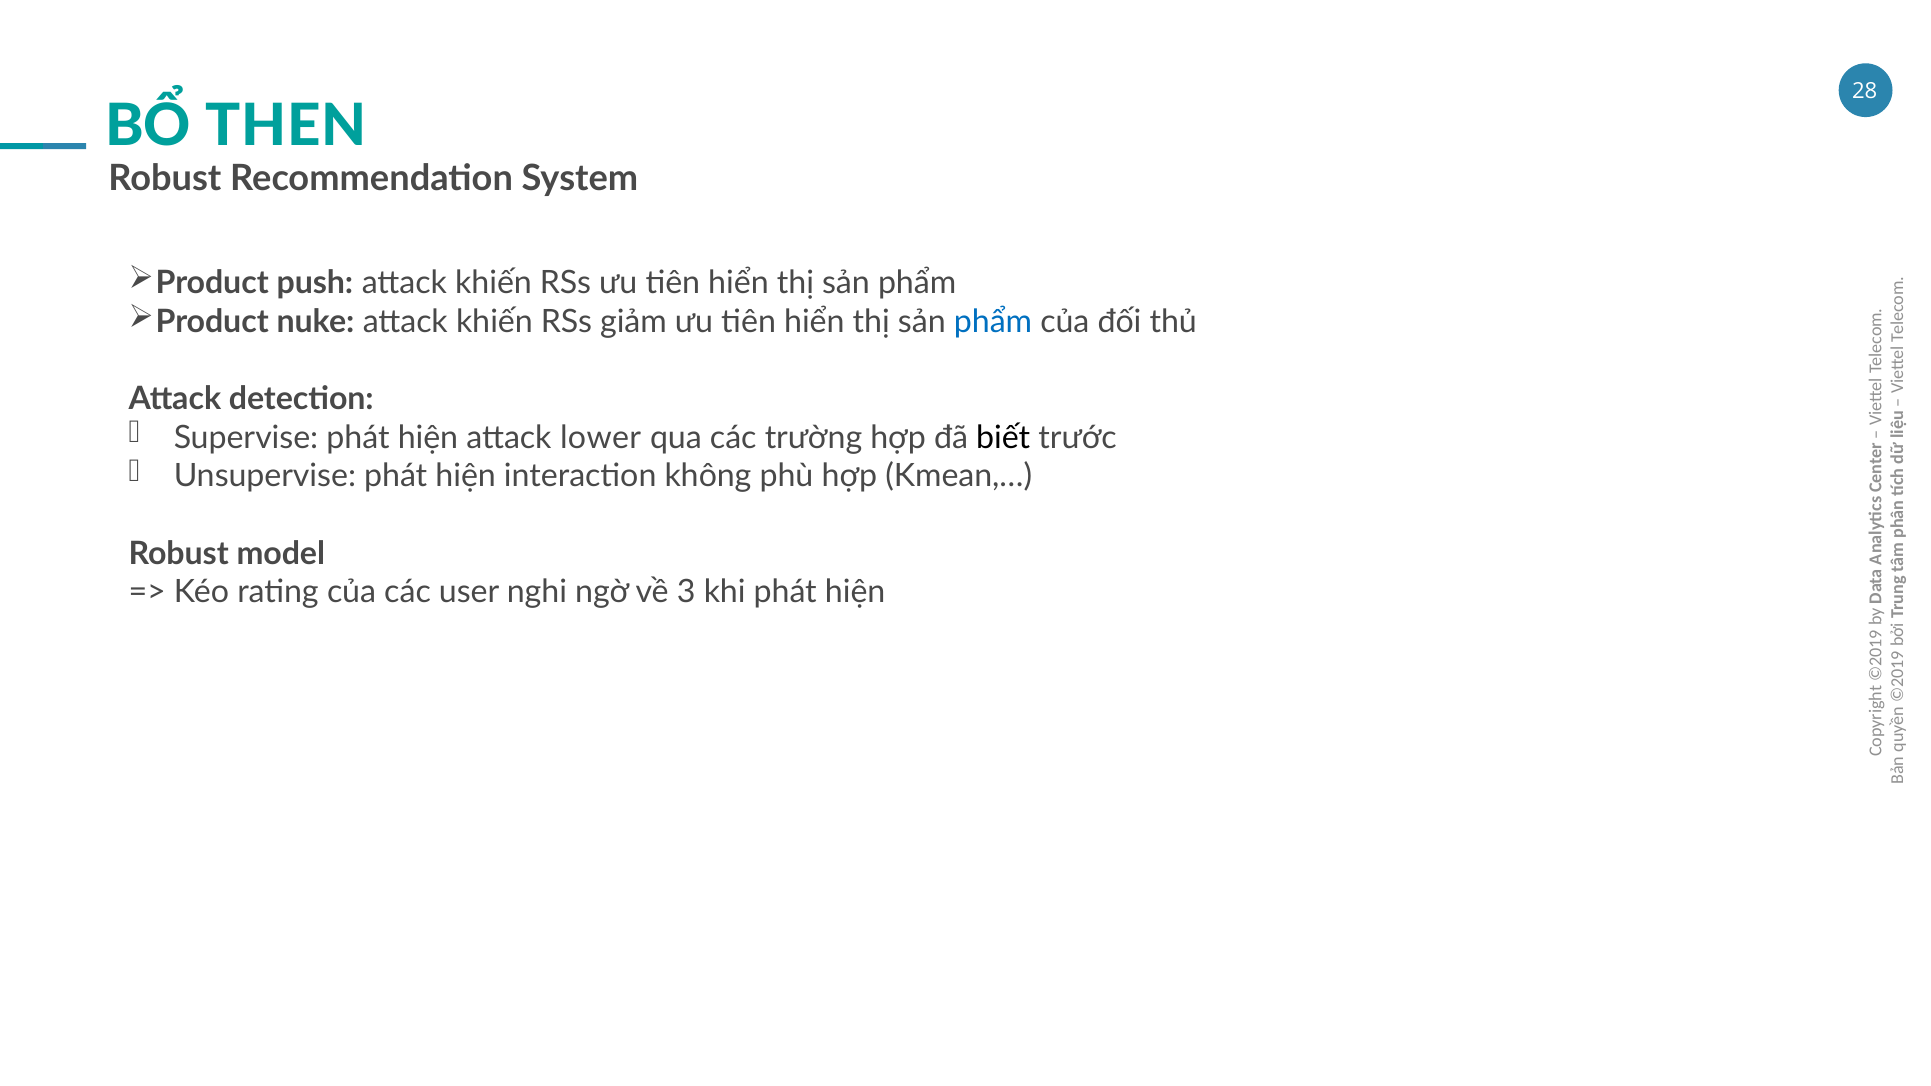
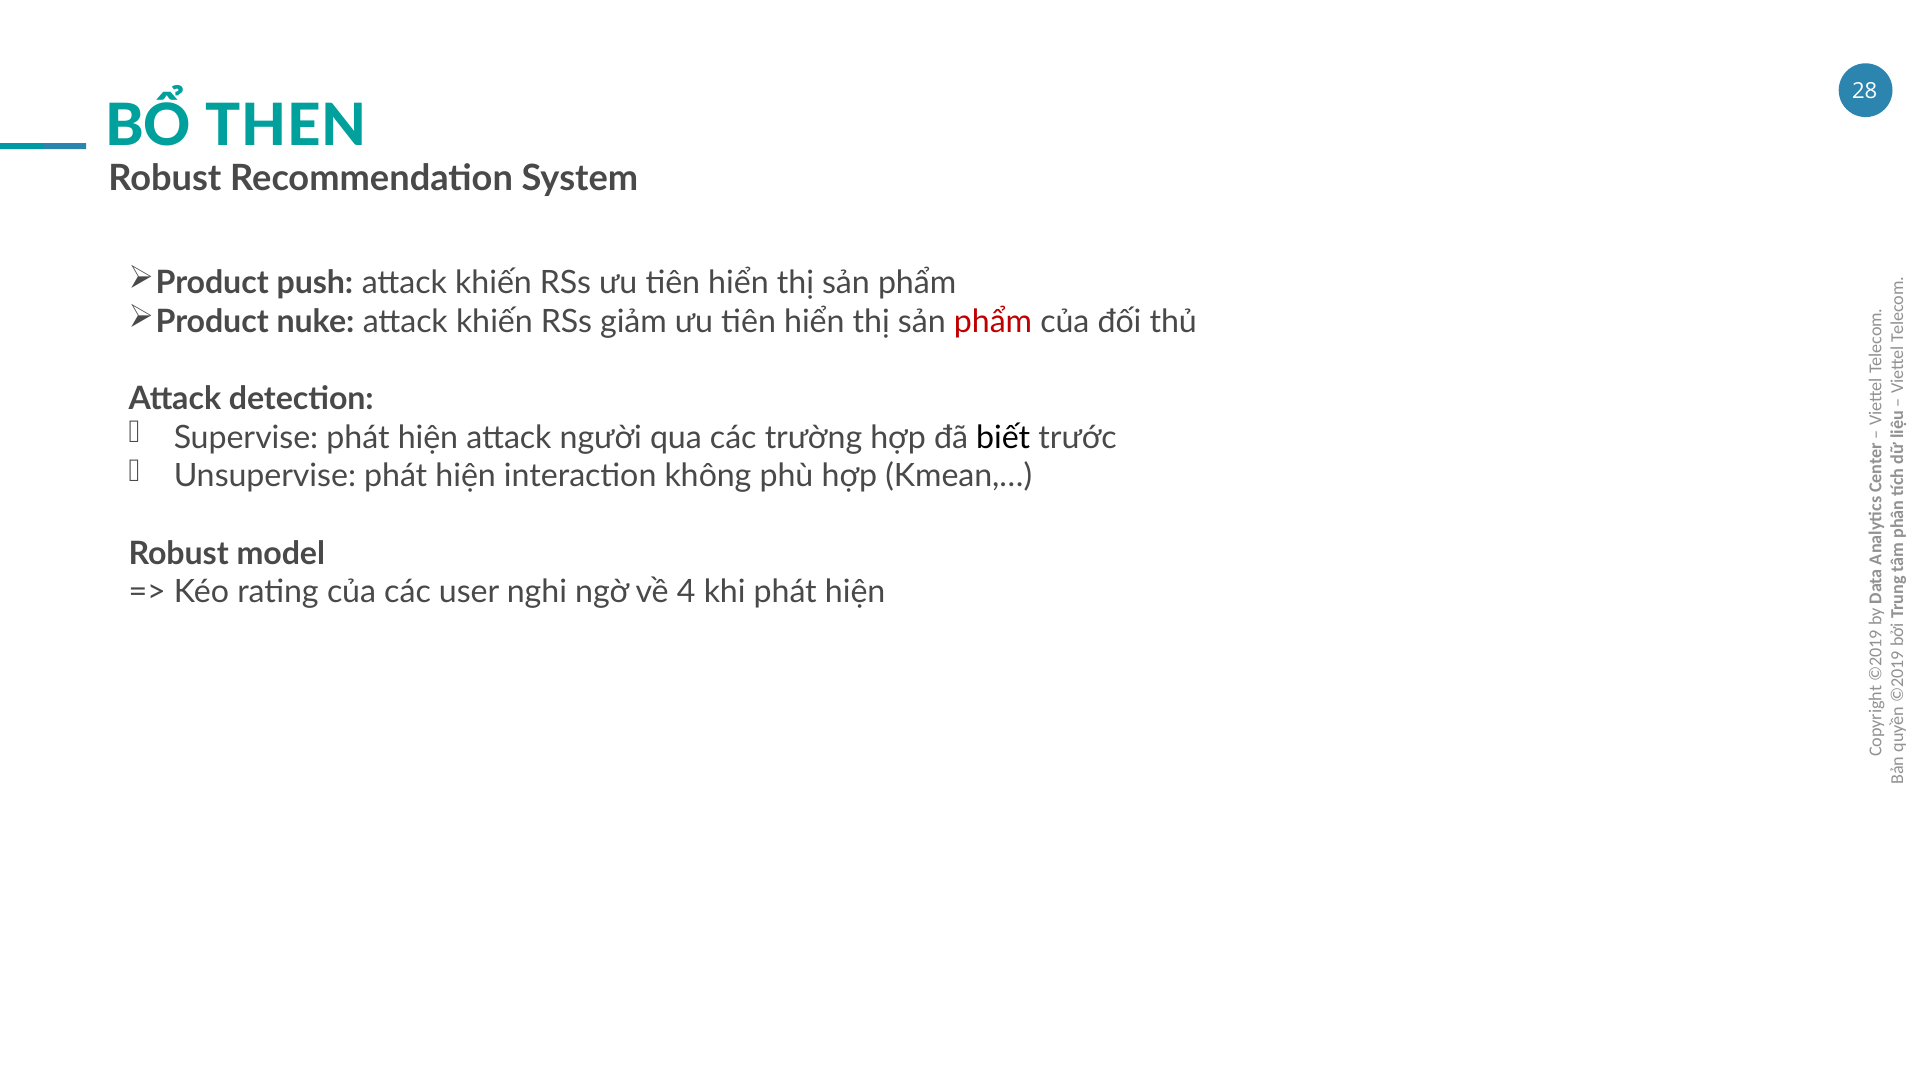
phẩm colour: blue -> red (993, 322)
lower: lower -> người (601, 438)
3: 3 -> 4 (686, 592)
